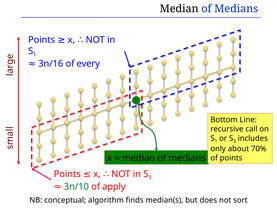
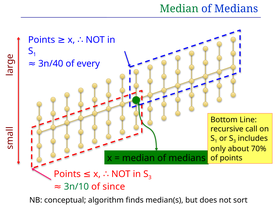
Median colour: black -> green (179, 9)
3n/16: 3n/16 -> 3n/40 (51, 64)
apply: apply -> since (114, 186)
